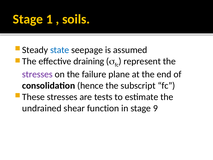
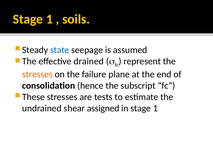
draining: draining -> drained (89, 61)
stresses colour: purple -> orange (37, 74)
function: function -> assigned (103, 108)
in stage 9: 9 -> 1 (155, 108)
